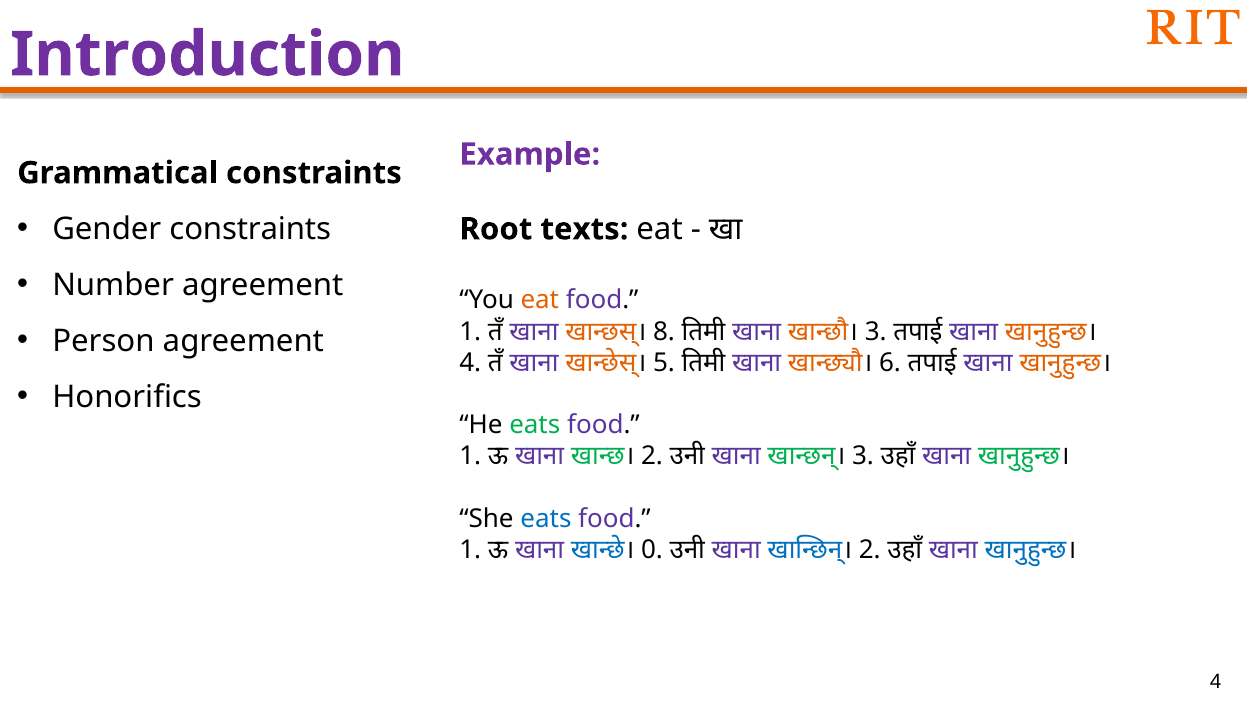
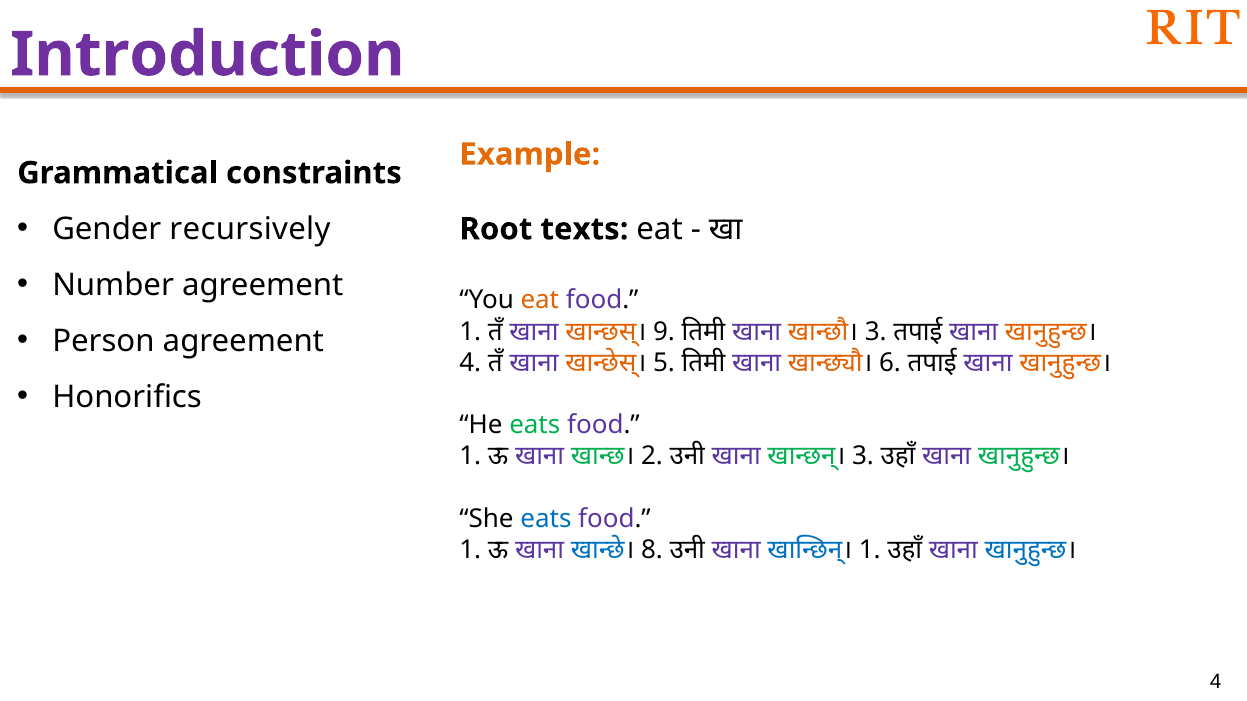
Example colour: purple -> orange (530, 154)
Gender constraints: constraints -> recursively (250, 229)
8: 8 -> 9 (664, 332)
0: 0 -> 8 (652, 550)
2: 2 -> 1 (870, 550)
